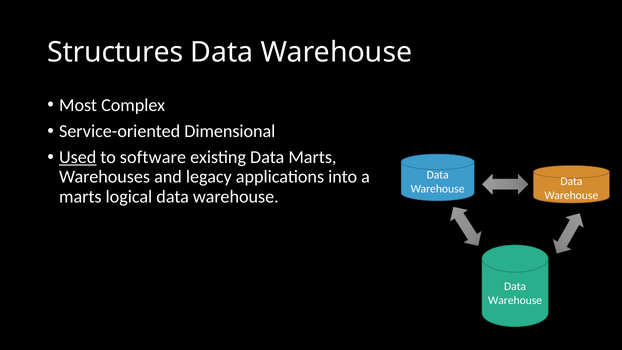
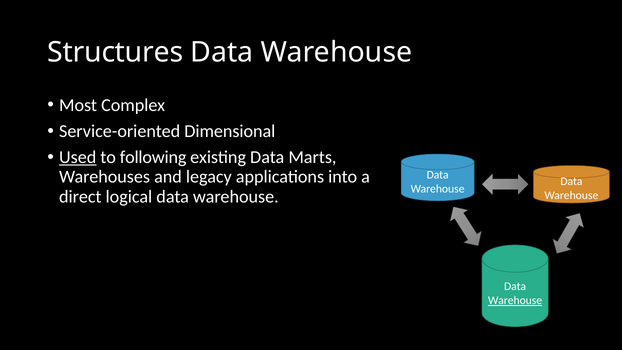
software: software -> following (153, 157)
marts: marts -> direct (80, 197)
Warehouse underline: none -> present (515, 300)
